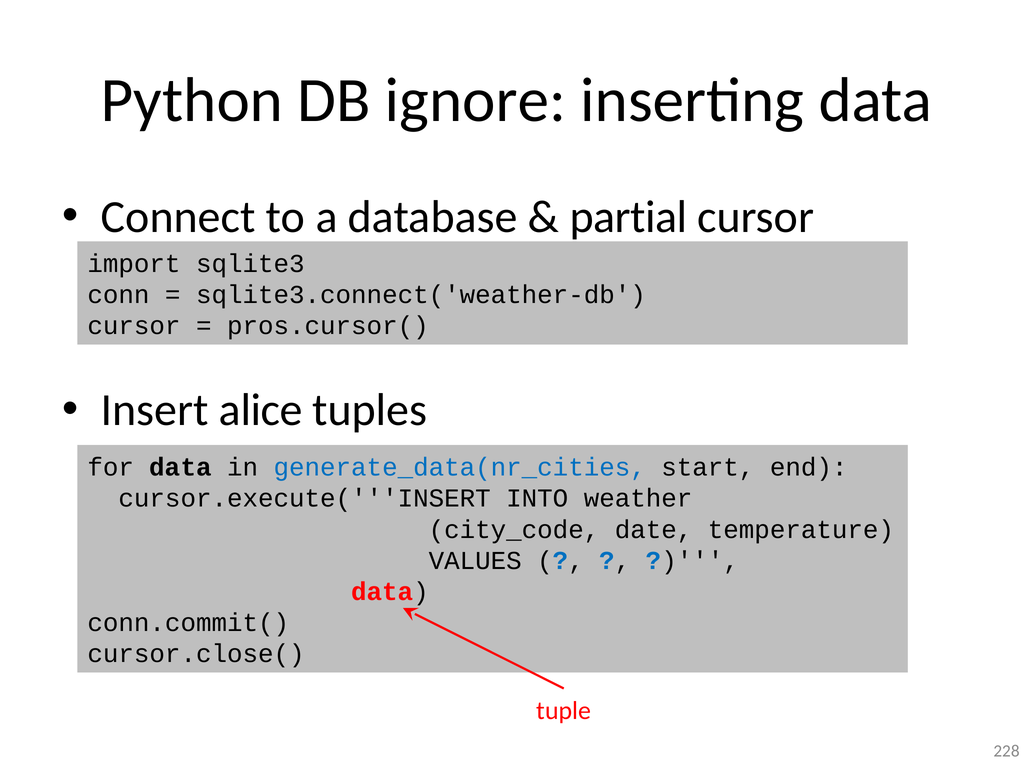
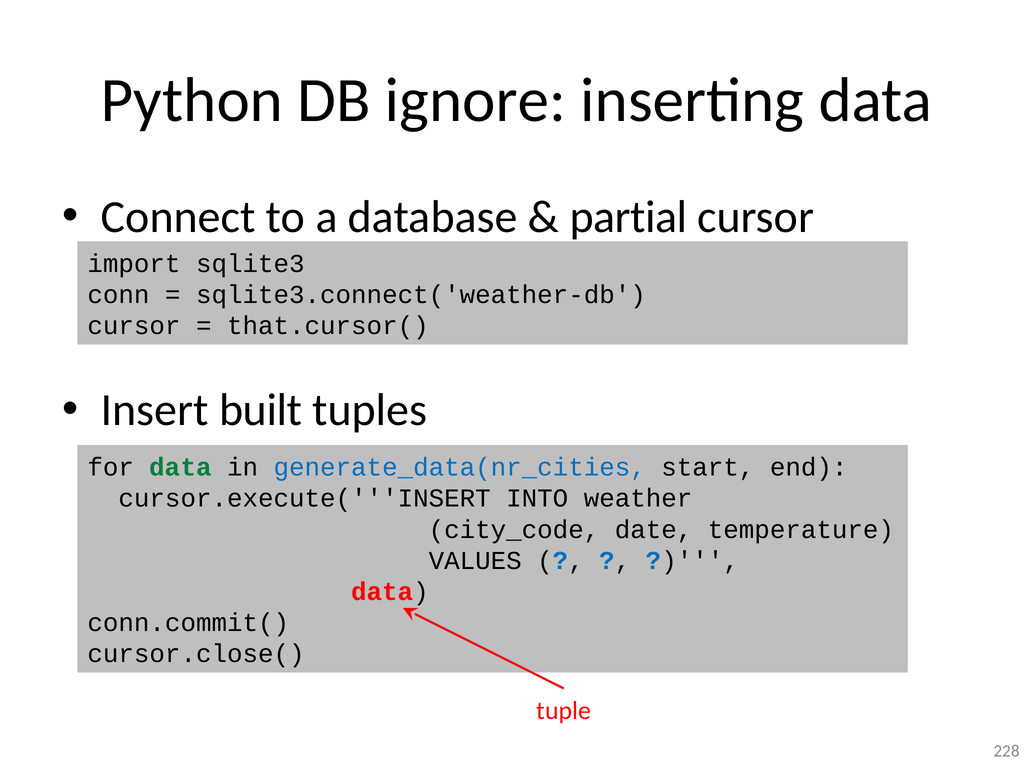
pros.cursor(: pros.cursor( -> that.cursor( (328, 326)
alice: alice -> built (261, 410)
data colour: black -> green (181, 467)
